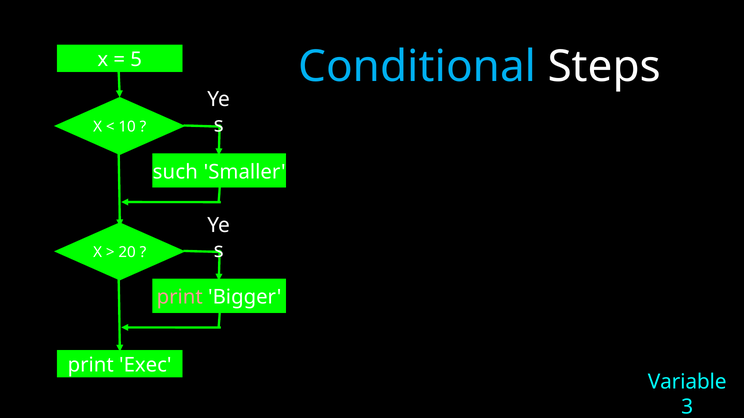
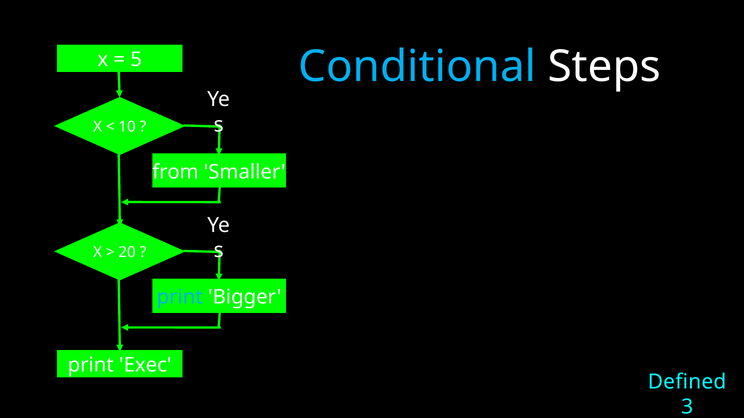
such: such -> from (175, 172)
print colour: pink -> light blue (180, 298)
Variable: Variable -> Defined (687, 382)
